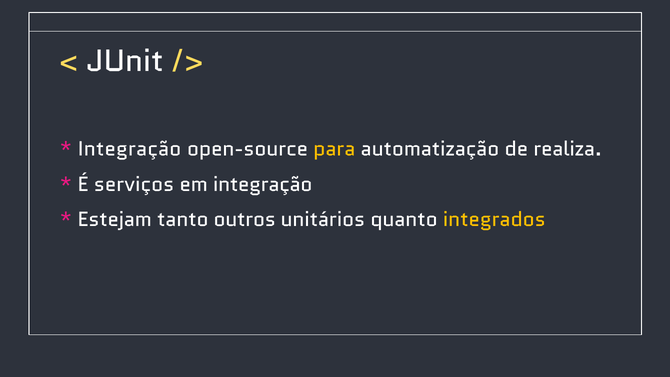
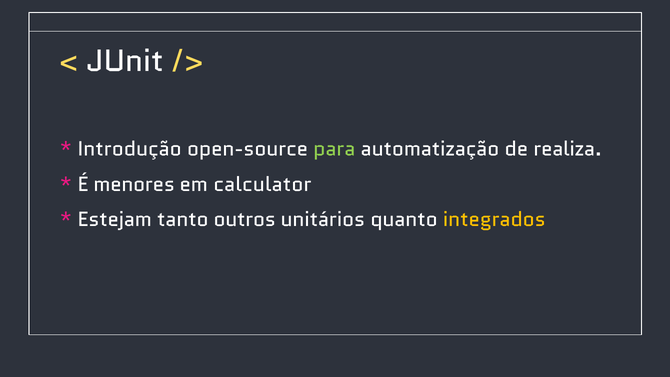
Integração: Integração -> Introdução (130, 149)
para colour: yellow -> light green (334, 149)
serviços: serviços -> menores (134, 185)
em integração: integração -> calculator (263, 185)
